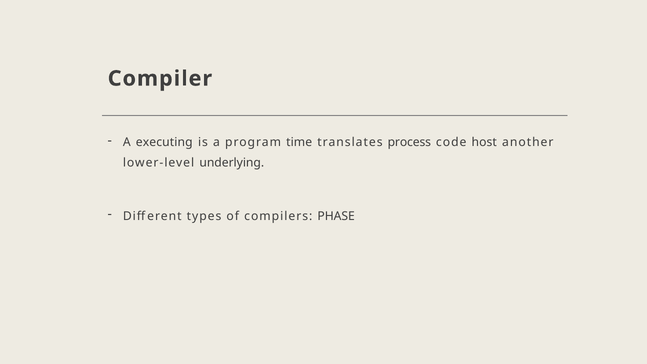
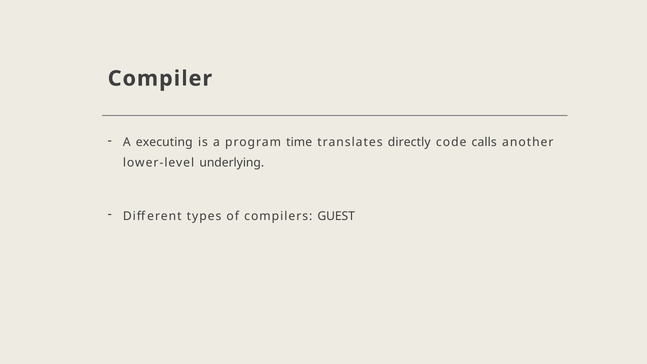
process: process -> directly (409, 142)
host: host -> calls (484, 142)
PHASE: PHASE -> GUEST (336, 216)
